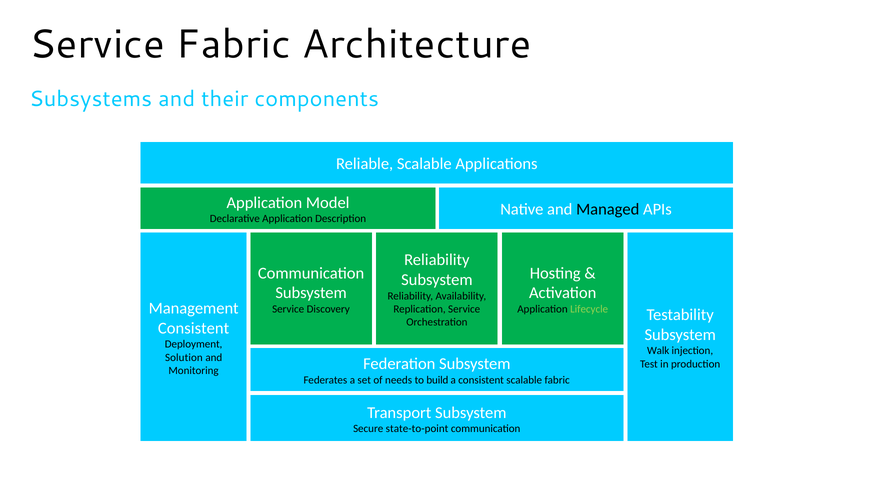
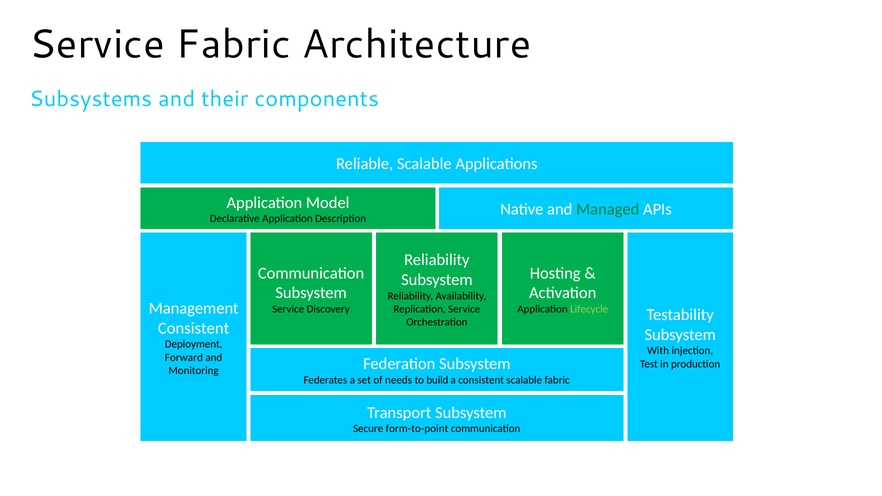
Managed colour: black -> green (608, 209)
Walk: Walk -> With (658, 351)
Solution: Solution -> Forward (184, 358)
state-to-point: state-to-point -> form-to-point (417, 429)
